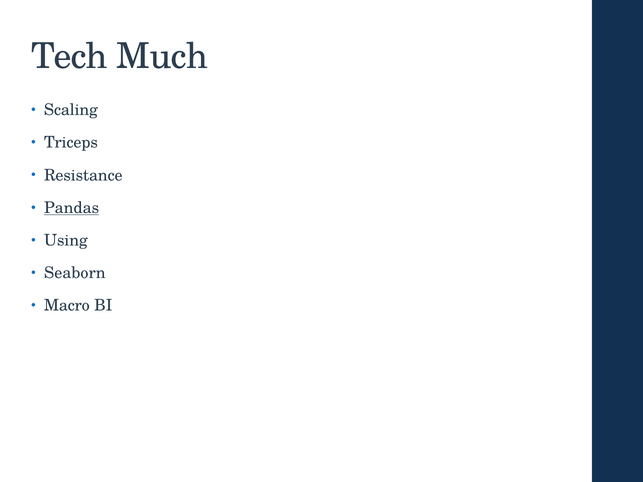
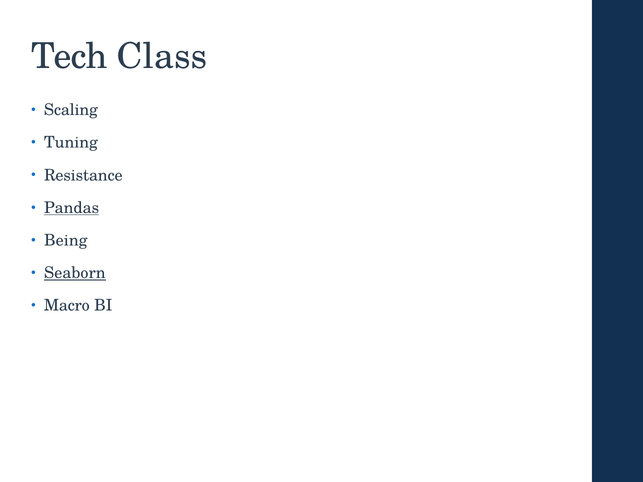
Much: Much -> Class (162, 57)
Triceps: Triceps -> Tuning (71, 143)
Using: Using -> Being (66, 241)
Seaborn underline: none -> present (75, 273)
